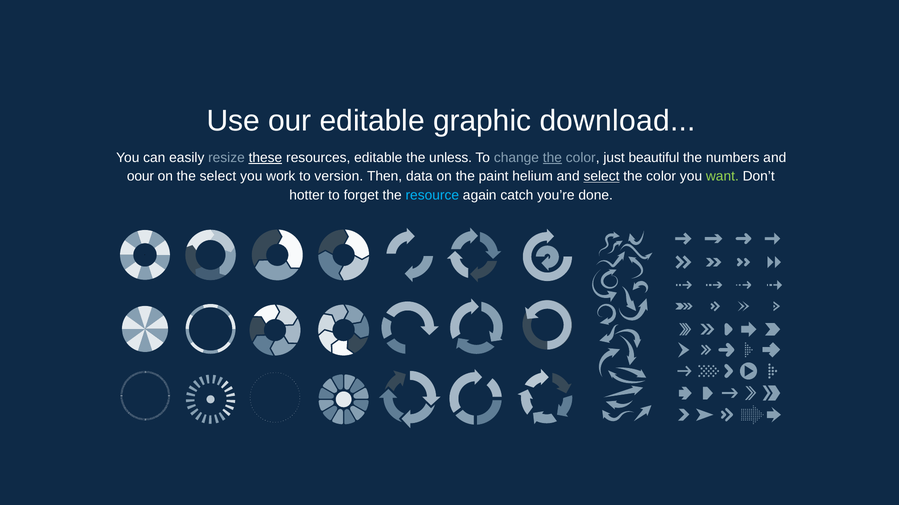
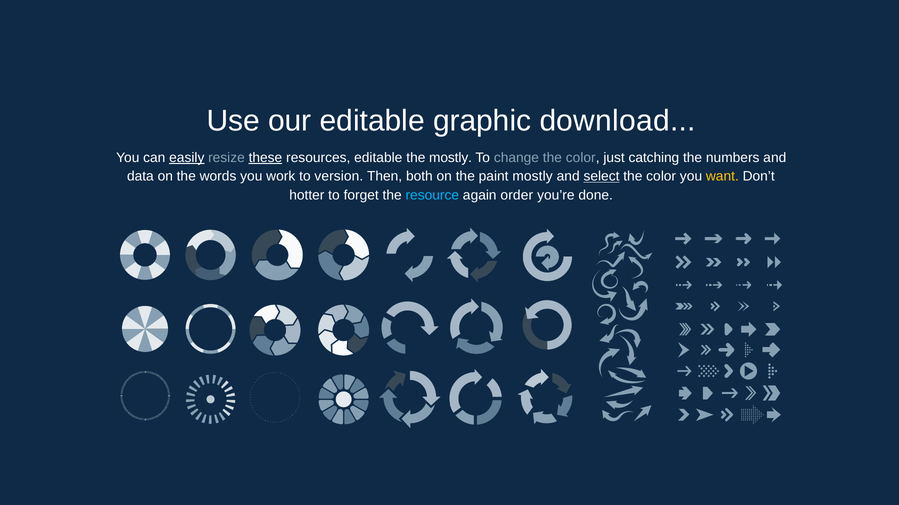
easily underline: none -> present (187, 158)
the unless: unless -> mostly (451, 158)
the underline: present -> none (552, 158)
beautiful: beautiful -> catching (654, 158)
oour: oour -> data (140, 177)
the select: select -> words (218, 177)
data: data -> both (419, 177)
paint helium: helium -> mostly (533, 177)
want colour: light green -> yellow (722, 177)
catch: catch -> order (517, 196)
